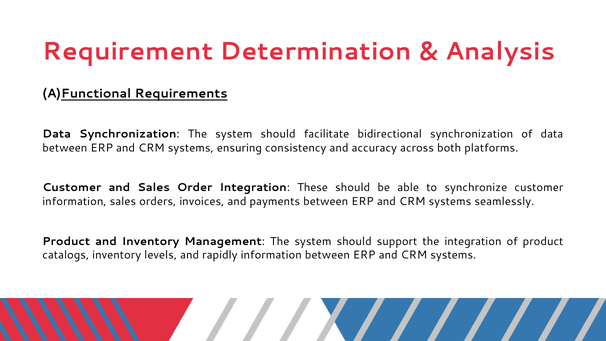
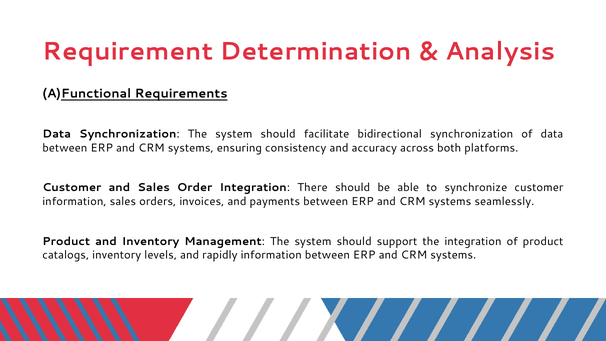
These: These -> There (312, 188)
